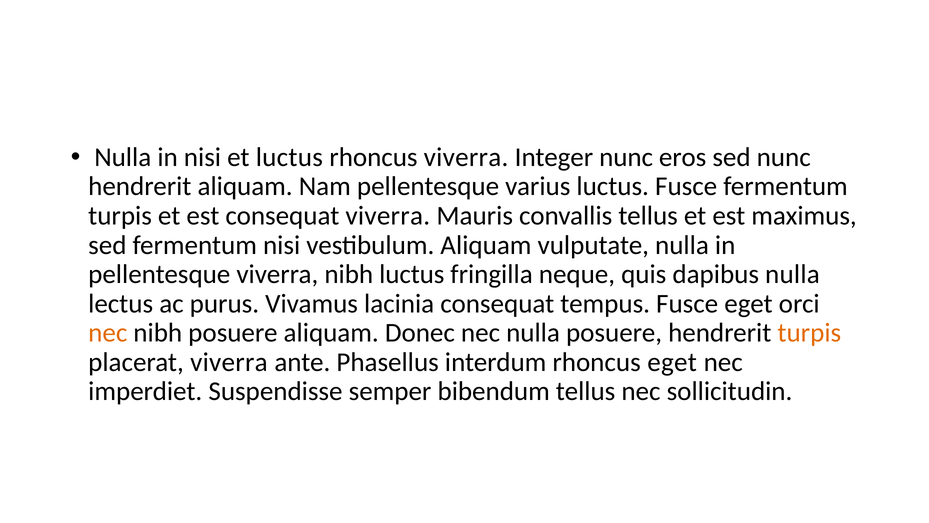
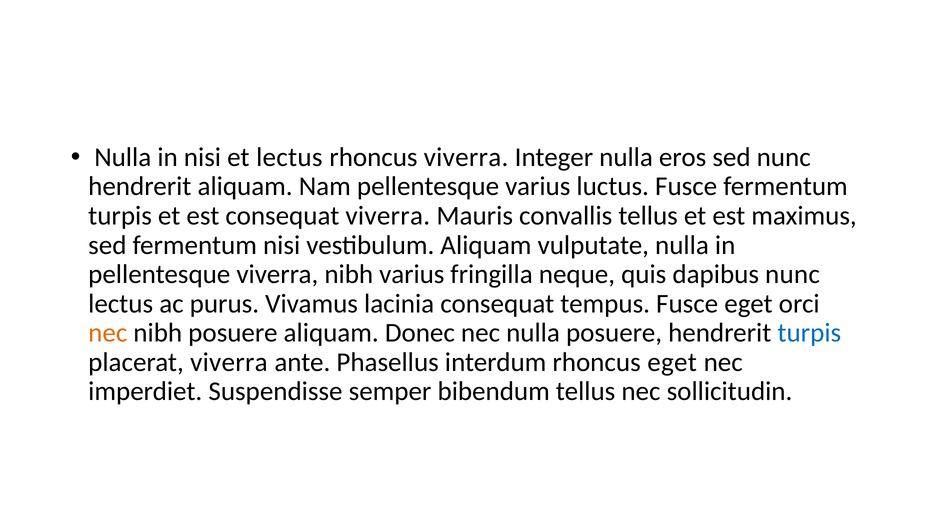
et luctus: luctus -> lectus (289, 157)
Integer nunc: nunc -> nulla (626, 157)
nibh luctus: luctus -> varius (412, 274)
dapibus nulla: nulla -> nunc (792, 274)
turpis colour: orange -> blue (809, 333)
